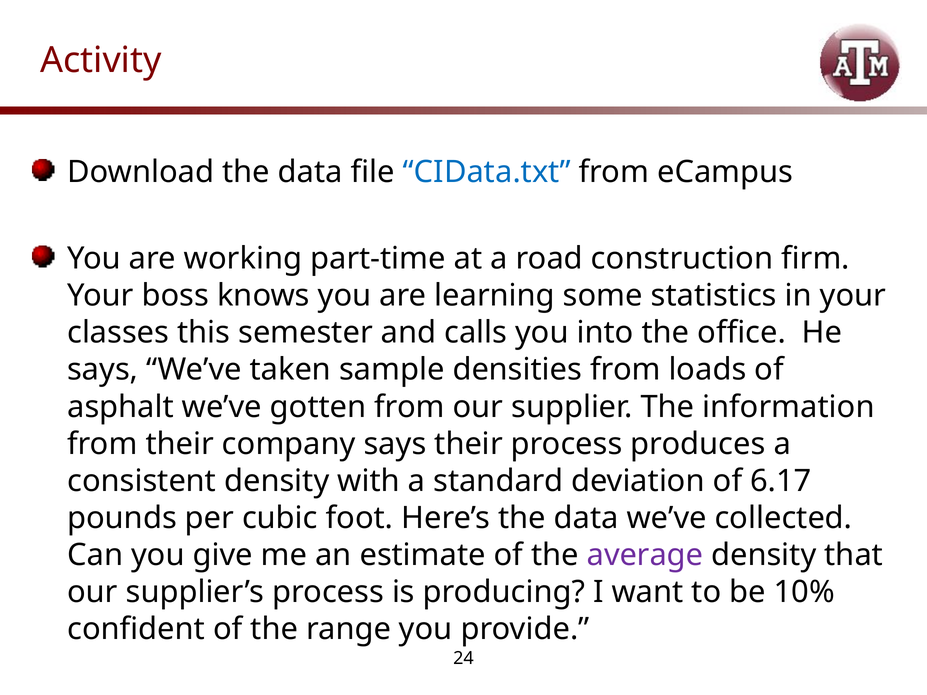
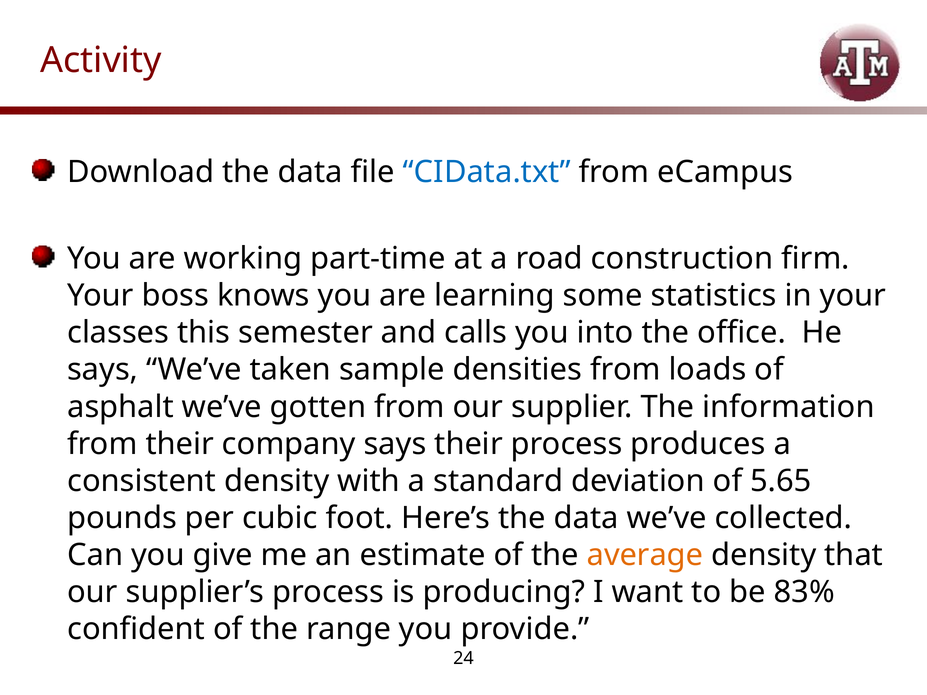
6.17: 6.17 -> 5.65 (781, 481)
average colour: purple -> orange (645, 555)
10%: 10% -> 83% (804, 592)
